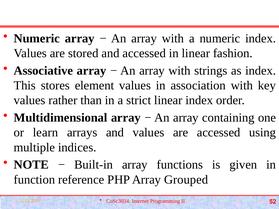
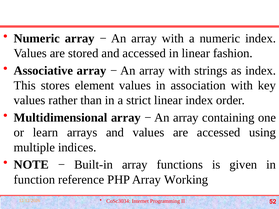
Grouped: Grouped -> Working (186, 180)
